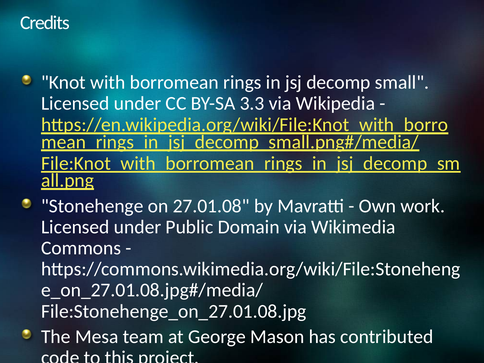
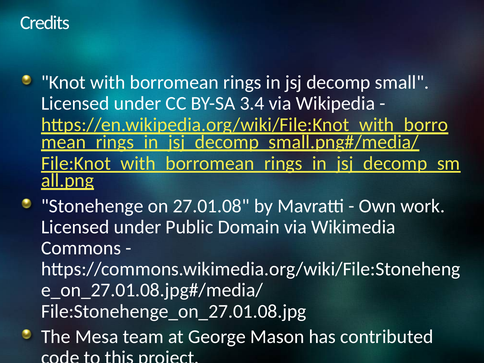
3.3: 3.3 -> 3.4 (252, 104)
